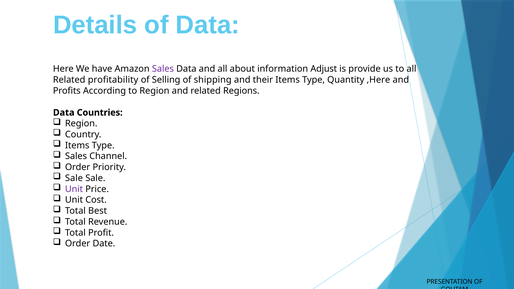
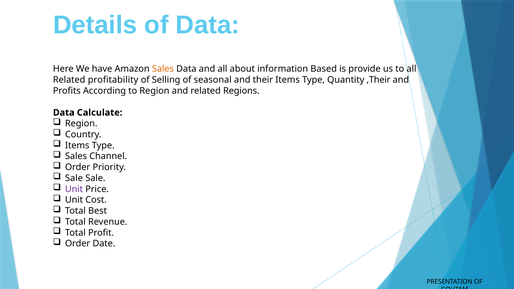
Sales colour: purple -> orange (163, 69)
Adjust: Adjust -> Based (324, 69)
shipping: shipping -> seasonal (213, 80)
,Here: ,Here -> ,Their (379, 80)
Countries: Countries -> Calculate (100, 113)
